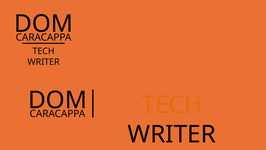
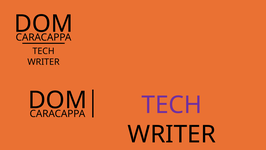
TECH colour: orange -> purple (172, 105)
